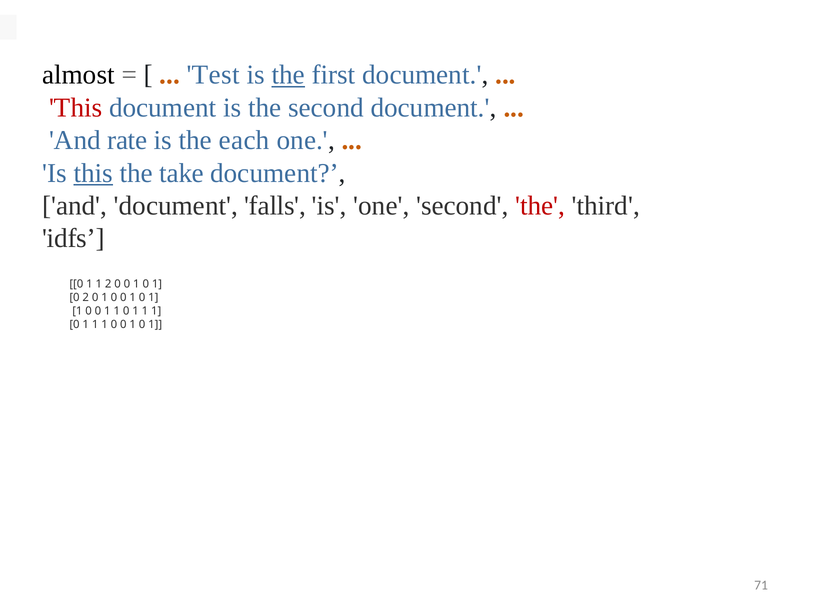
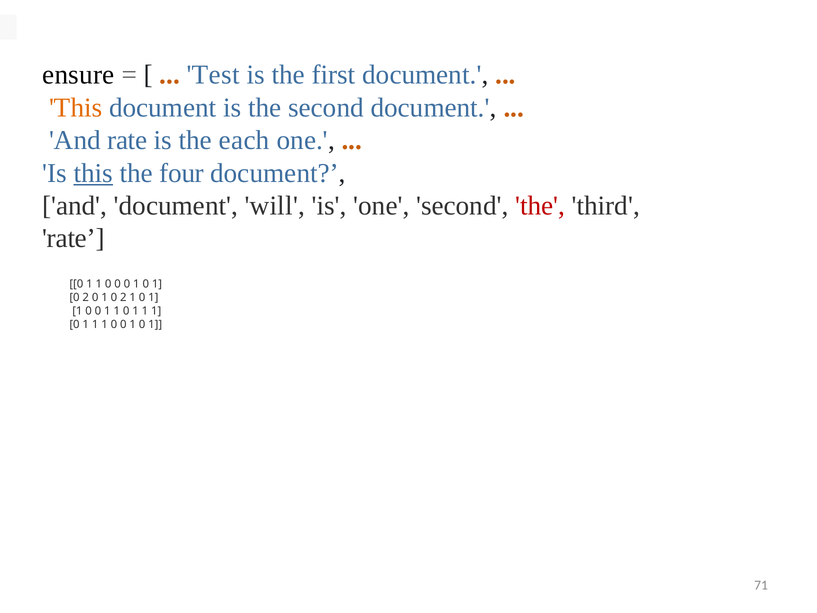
almost: almost -> ensure (78, 75)
the underline: present -> none (288, 75)
This colour: red -> orange (76, 108)
take: take -> four (182, 173)
falls: falls -> will (275, 206)
idfs: idfs -> rate (73, 238)
2: 2 -> 0 (108, 284)
0: 0 -> 2 (123, 297)
